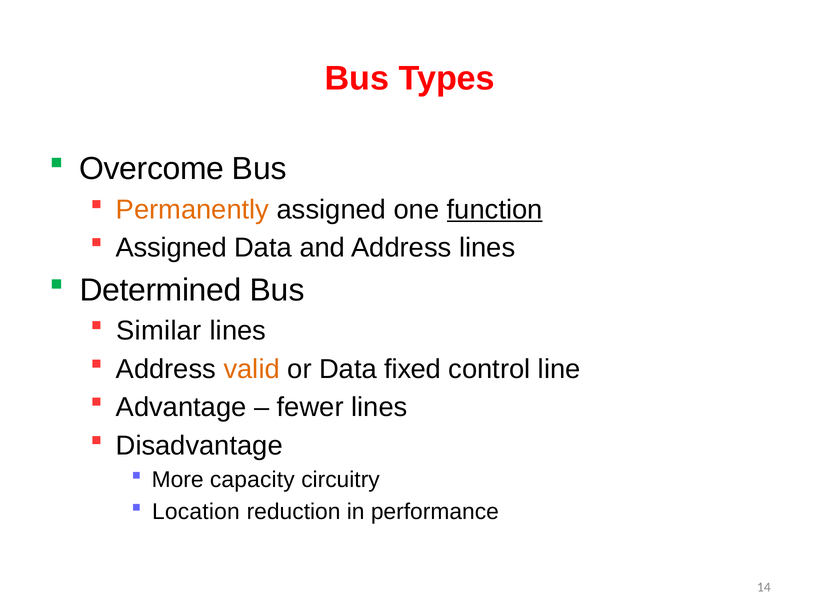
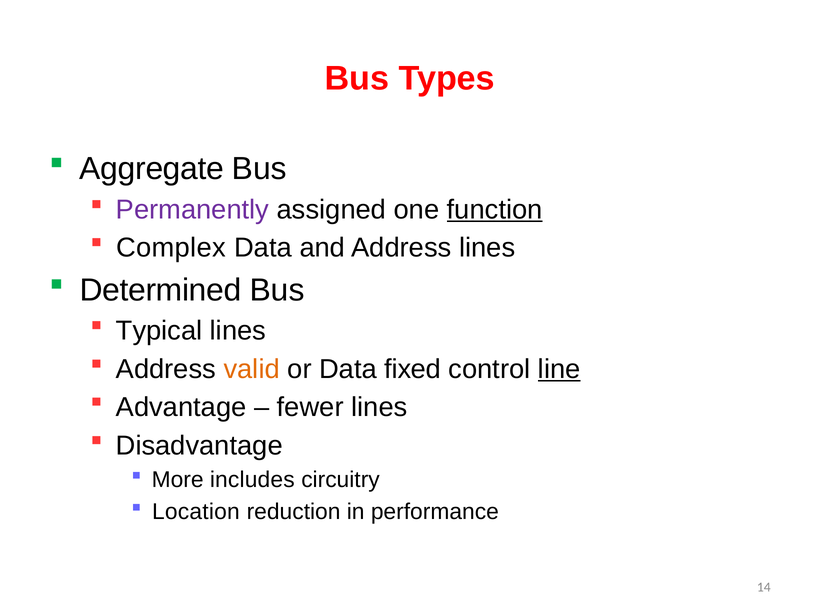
Overcome: Overcome -> Aggregate (152, 169)
Permanently colour: orange -> purple (192, 210)
Assigned: Assigned -> Complex (171, 248)
Similar: Similar -> Typical (159, 331)
line underline: none -> present (559, 369)
capacity: capacity -> includes (252, 480)
